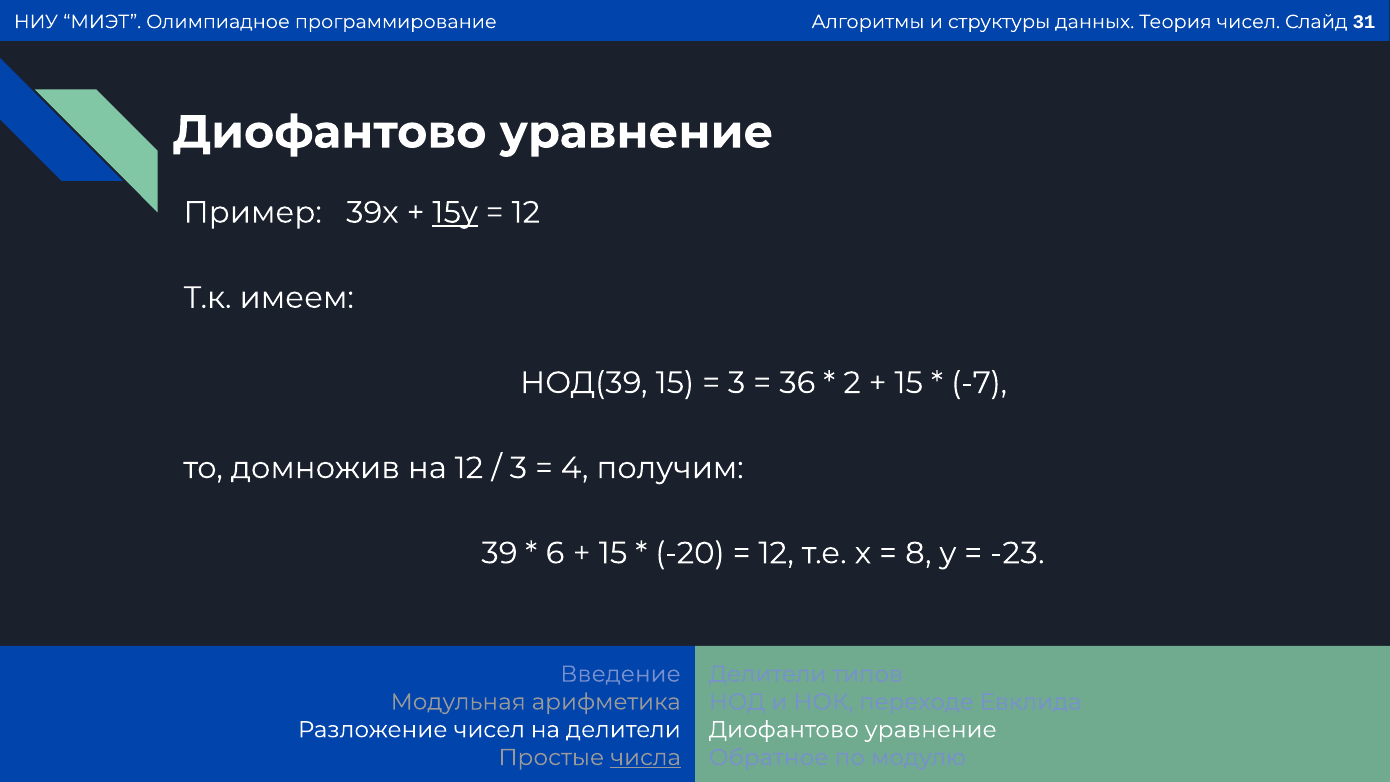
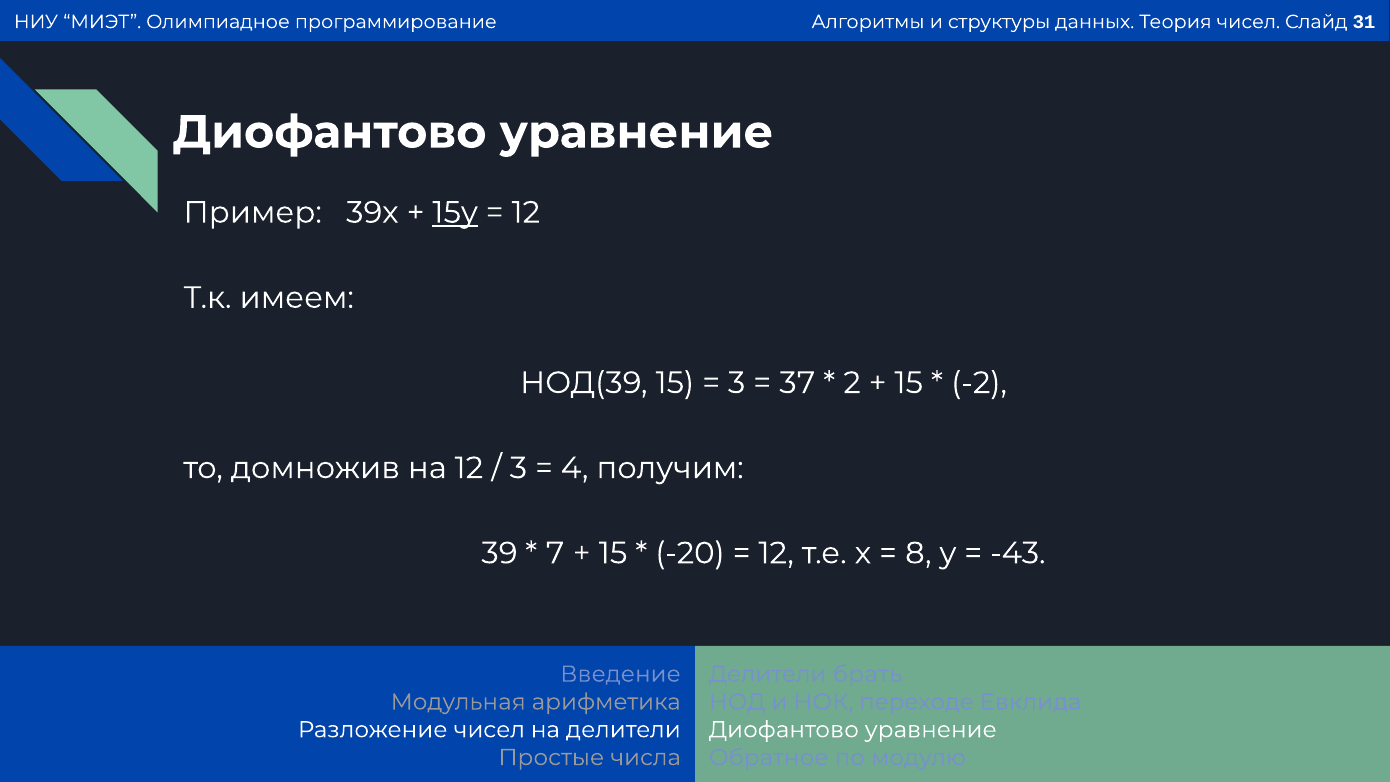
36: 36 -> 37 (797, 383)
-7: -7 -> -2 (979, 383)
6: 6 -> 7 (555, 553)
-23: -23 -> -43 (1018, 553)
типов: типов -> брать (867, 674)
числа underline: present -> none (646, 757)
